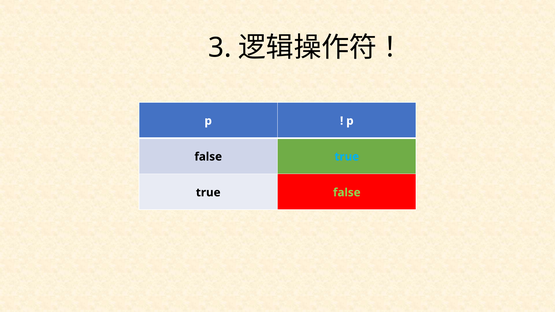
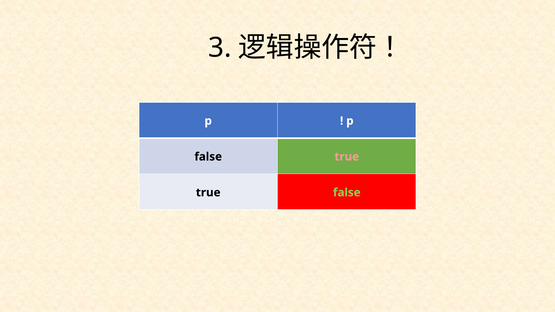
true colour: light blue -> pink (347, 157)
